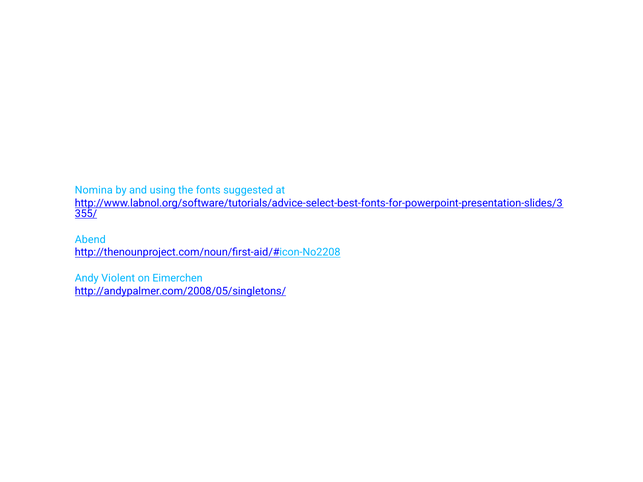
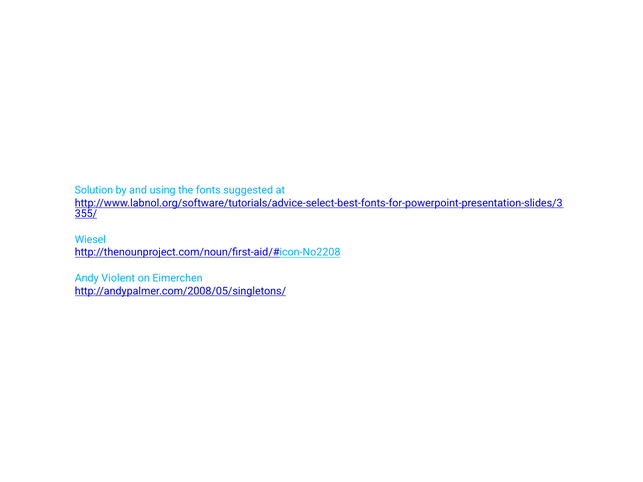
Nomina: Nomina -> Solution (94, 190)
Abend: Abend -> Wiesel (90, 240)
